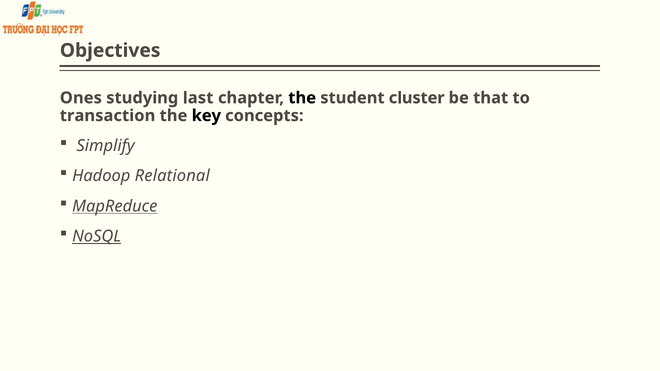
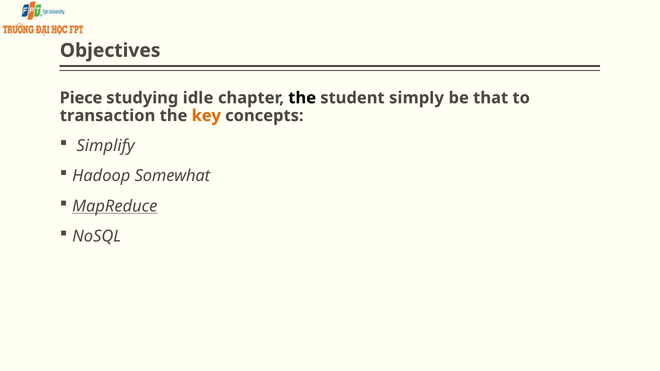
Ones: Ones -> Piece (81, 98)
last: last -> idle (198, 98)
cluster: cluster -> simply (417, 98)
key colour: black -> orange (206, 116)
Relational: Relational -> Somewhat (172, 176)
NoSQL underline: present -> none (97, 236)
